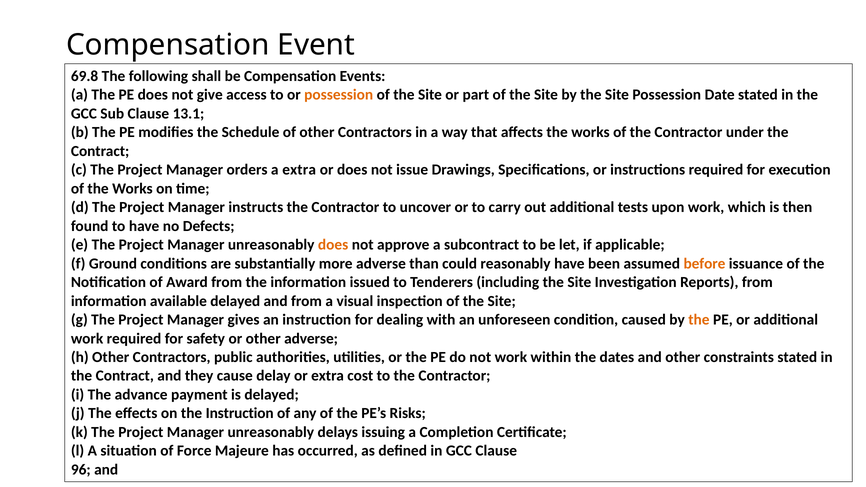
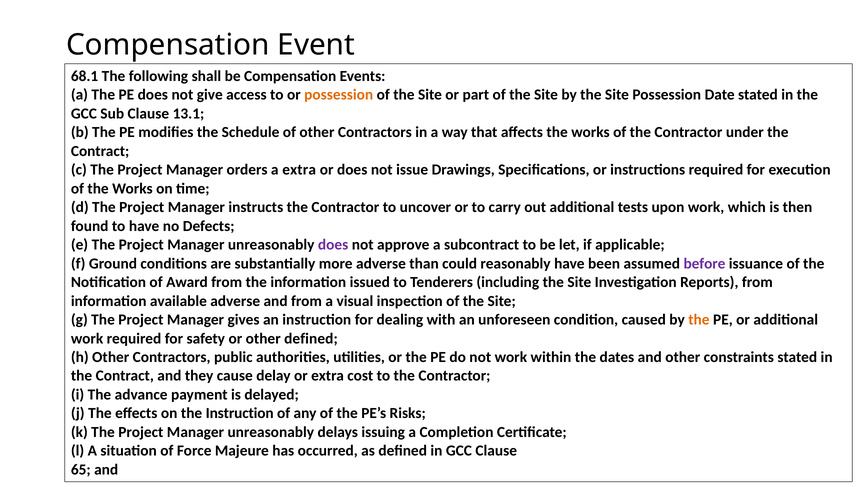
69.8: 69.8 -> 68.1 (85, 76)
does colour: orange -> purple (333, 245)
before colour: orange -> purple (704, 264)
available delayed: delayed -> adverse (235, 301)
other adverse: adverse -> defined (311, 339)
96: 96 -> 65 (81, 470)
